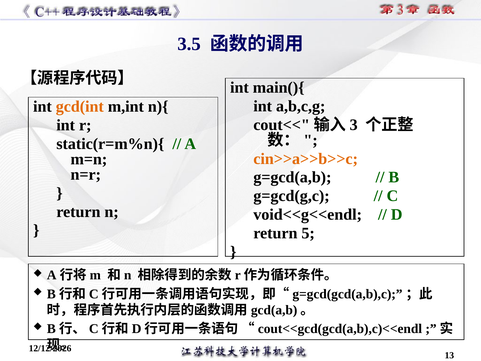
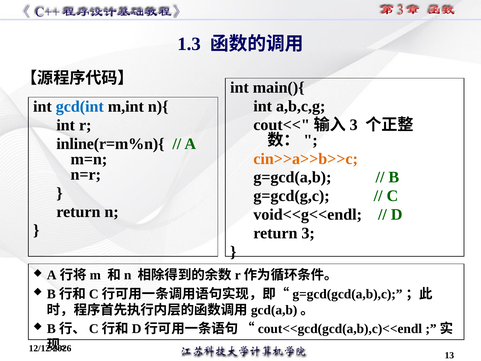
3.5: 3.5 -> 1.3 (189, 44)
gcd(int colour: orange -> blue (80, 106)
static(r=m%n){: static(r=m%n){ -> inline(r=m%n){ (110, 144)
5: 5 -> 3 (308, 233)
